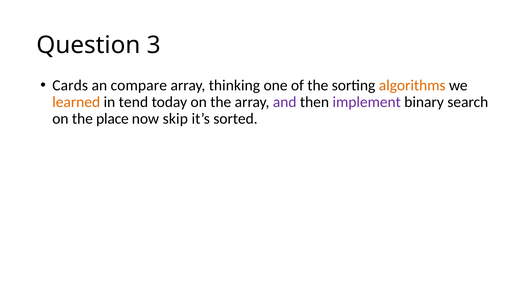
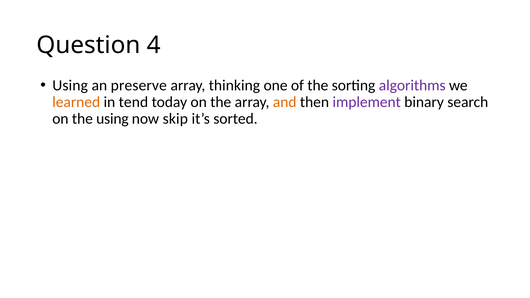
3: 3 -> 4 (154, 45)
Cards: Cards -> Using (70, 85)
compare: compare -> preserve (139, 85)
algorithms colour: orange -> purple (412, 85)
and colour: purple -> orange (285, 102)
the place: place -> using (112, 119)
